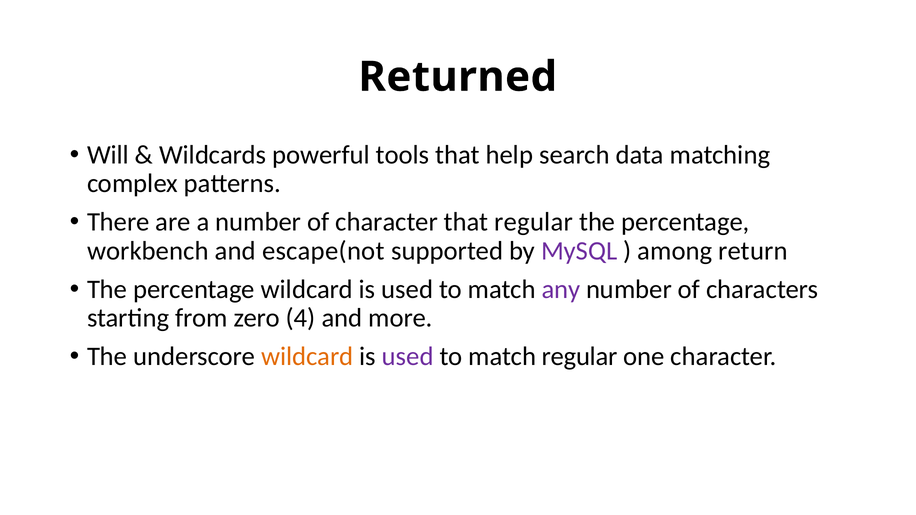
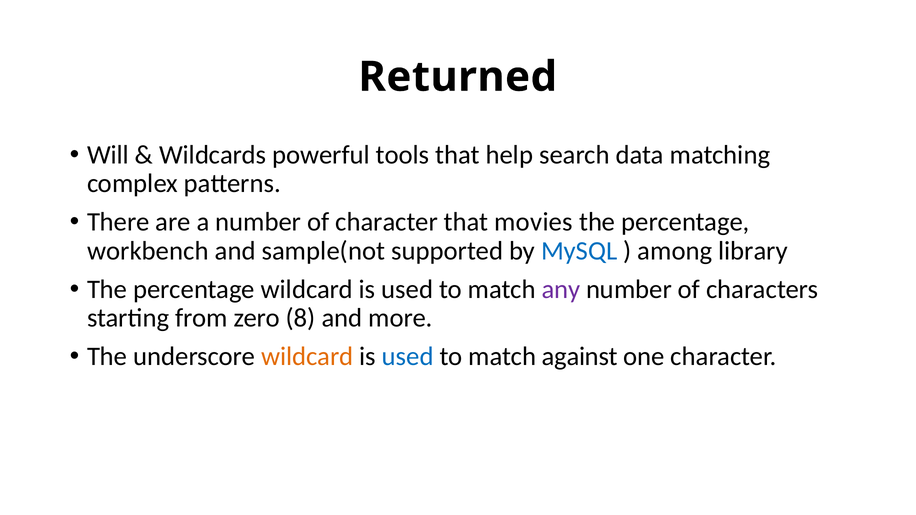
that regular: regular -> movies (534, 222)
escape(not: escape(not -> sample(not (323, 251)
MySQL colour: purple -> blue (579, 251)
return: return -> library (753, 251)
4: 4 -> 8 (301, 318)
used colour: purple -> blue (408, 357)
match regular: regular -> against (580, 357)
